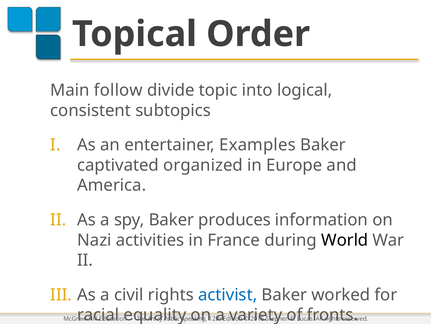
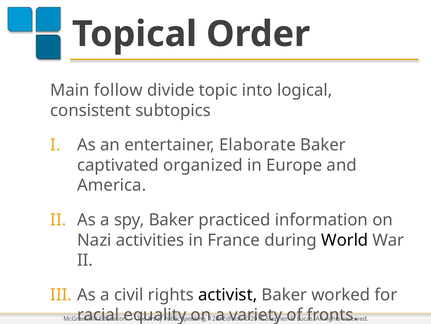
Examples: Examples -> Elaborate (257, 145)
produces: produces -> practiced (235, 219)
activist colour: blue -> black (228, 294)
